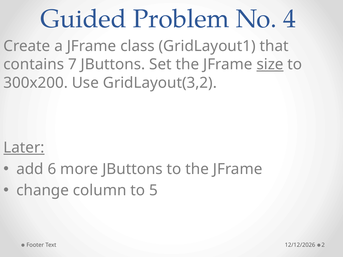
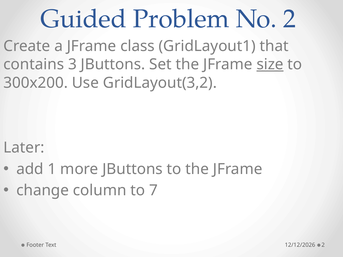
No 4: 4 -> 2 (290, 19)
7: 7 -> 3 (72, 65)
Later underline: present -> none (24, 148)
6: 6 -> 1 (52, 169)
5: 5 -> 7 (154, 191)
